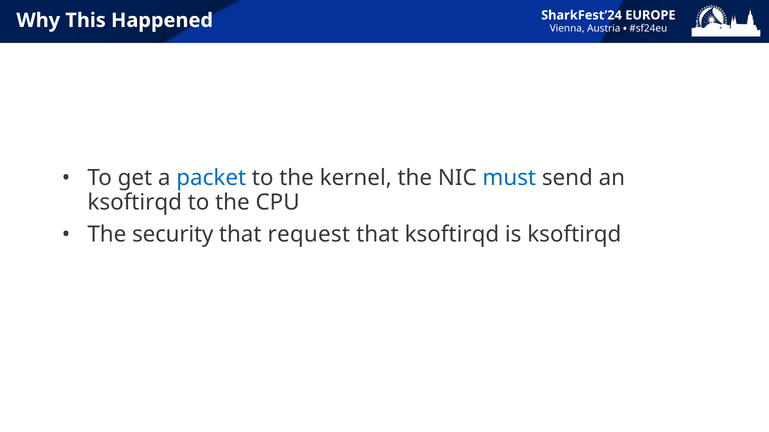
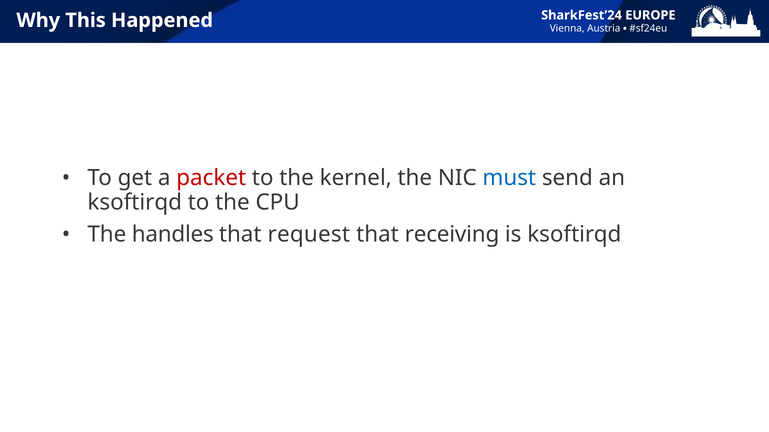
packet colour: blue -> red (211, 178)
security: security -> handles (173, 235)
that ksoftirqd: ksoftirqd -> receiving (452, 235)
